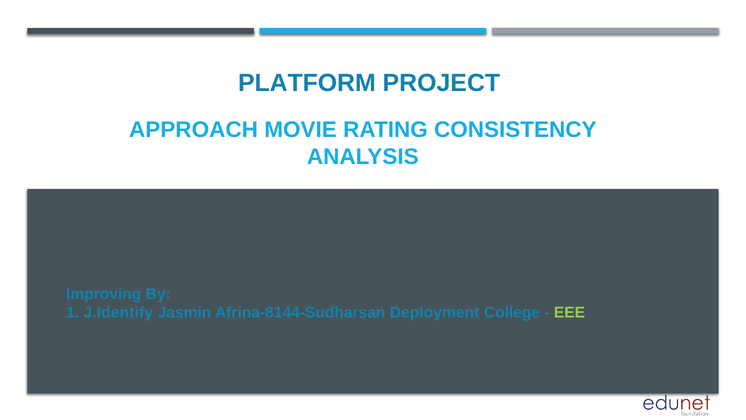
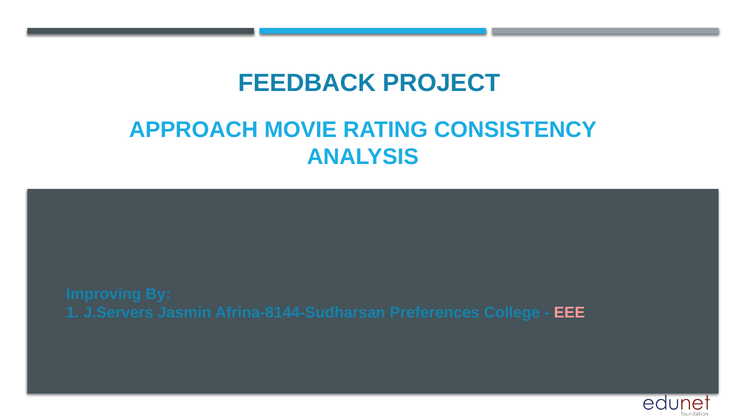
PLATFORM: PLATFORM -> FEEDBACK (307, 83)
J.Identify: J.Identify -> J.Servers (118, 312)
Deployment: Deployment -> Preferences (435, 312)
EEE colour: light green -> pink (569, 312)
